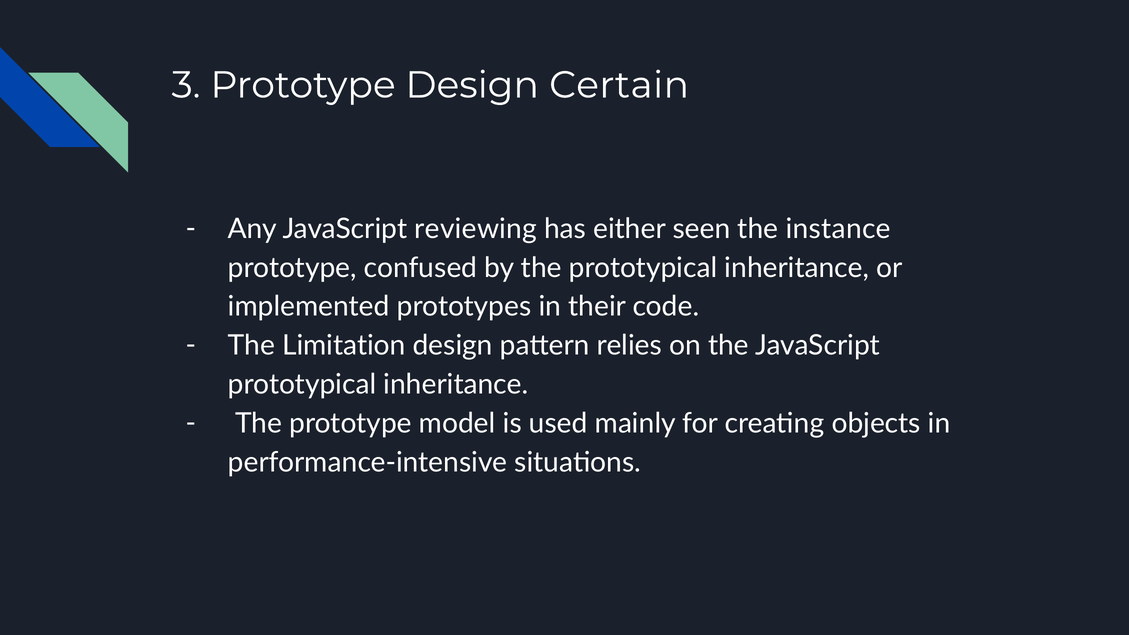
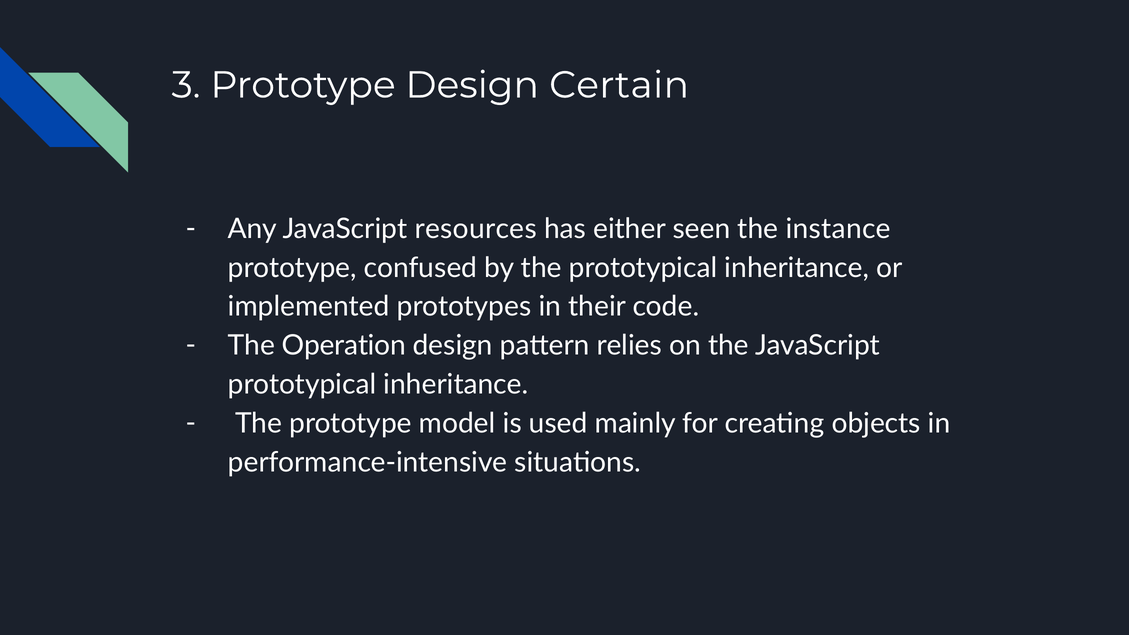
reviewing: reviewing -> resources (476, 229)
Limitation: Limitation -> Operation (344, 346)
